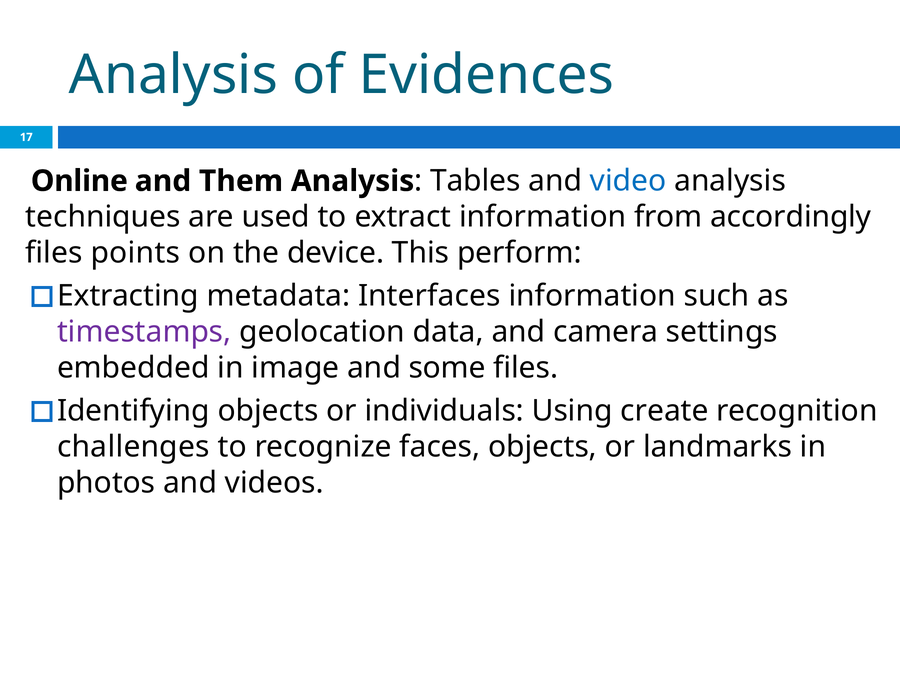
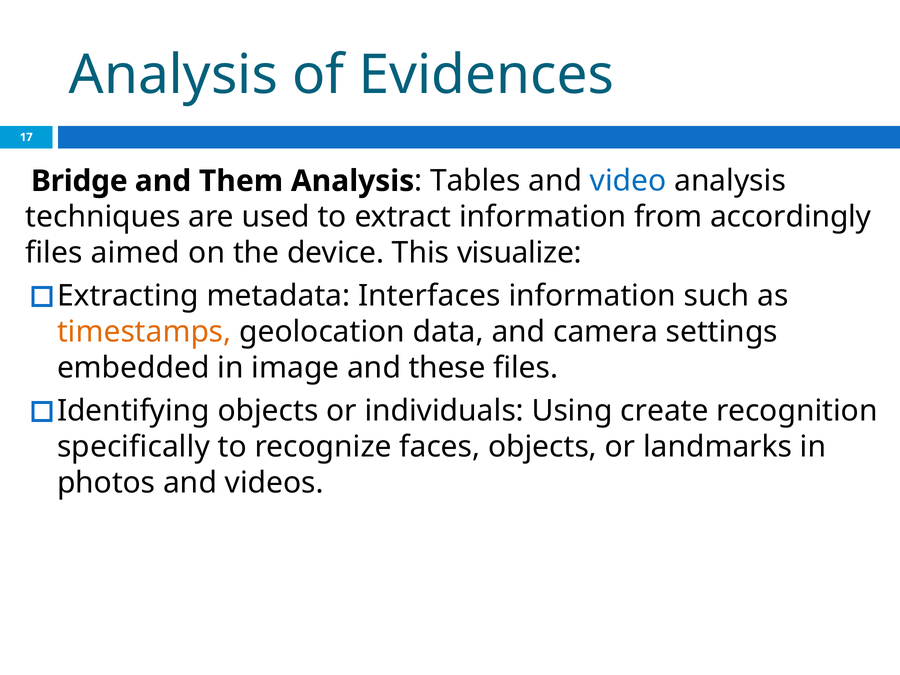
Online: Online -> Bridge (79, 181)
points: points -> aimed (135, 253)
perform: perform -> visualize (519, 253)
timestamps colour: purple -> orange (144, 332)
some: some -> these (447, 368)
challenges: challenges -> specifically (133, 447)
